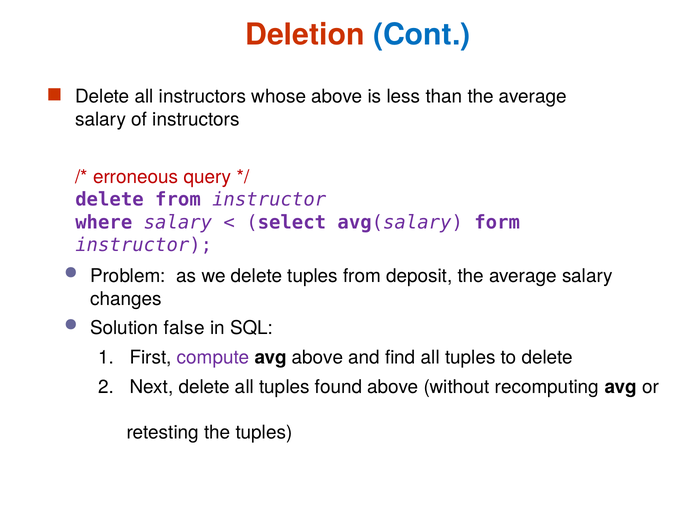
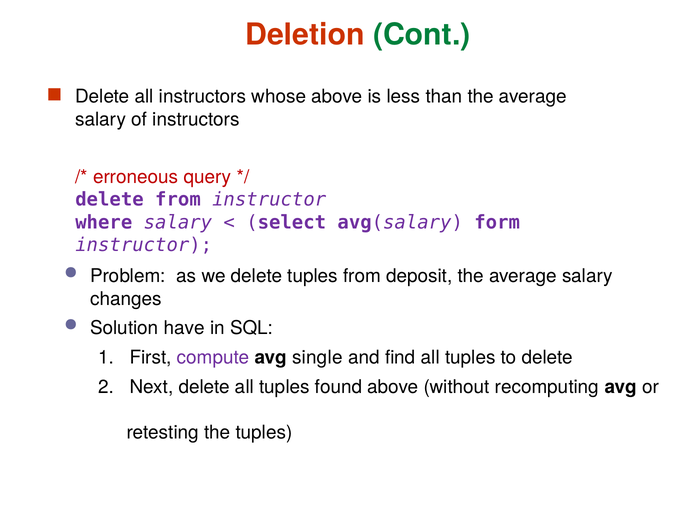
Cont colour: blue -> green (422, 35)
false: false -> have (184, 328)
avg above: above -> single (317, 357)
